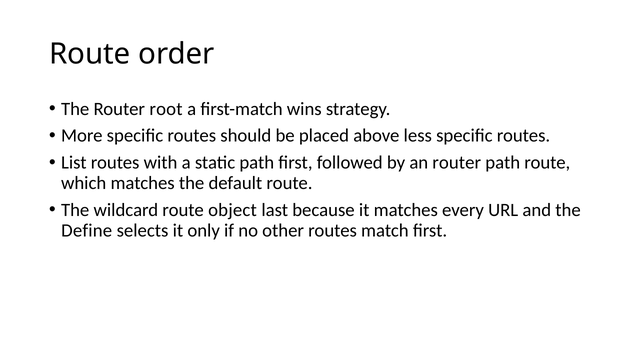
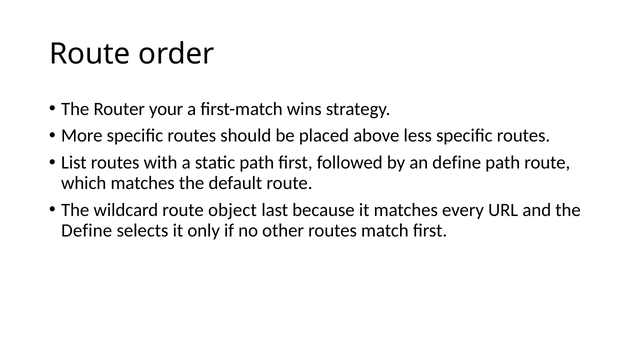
root: root -> your (166, 109)
an router: router -> define (457, 163)
